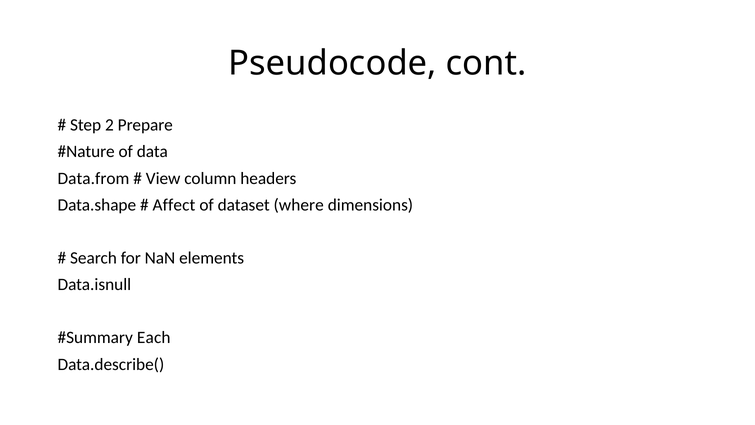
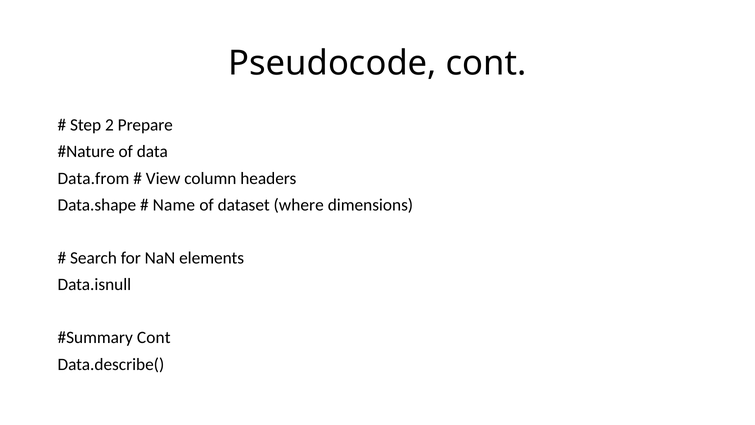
Affect: Affect -> Name (174, 205)
Each: Each -> Cont (154, 337)
